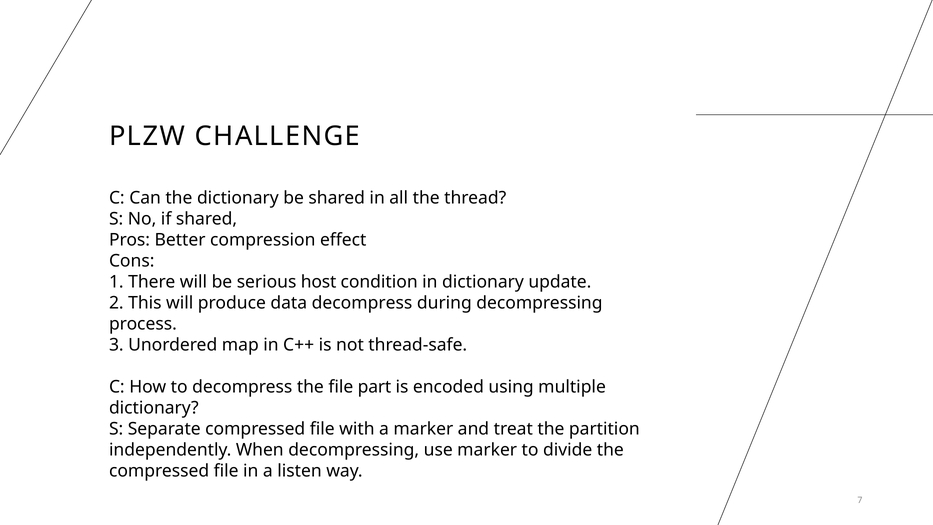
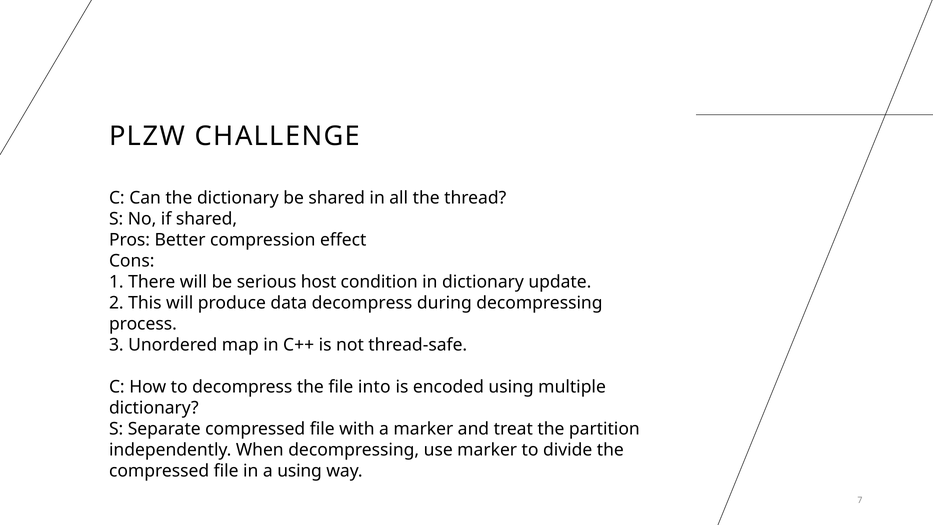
part: part -> into (374, 387)
a listen: listen -> using (300, 471)
